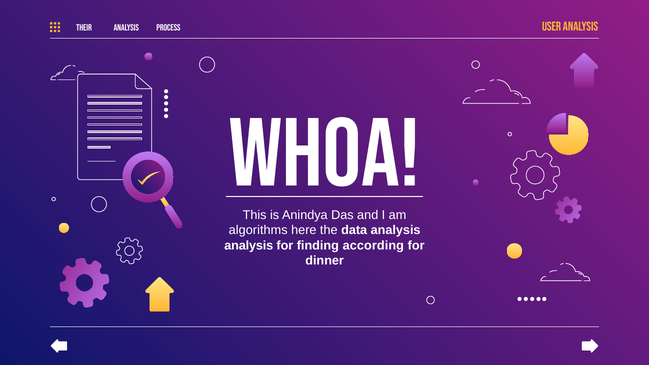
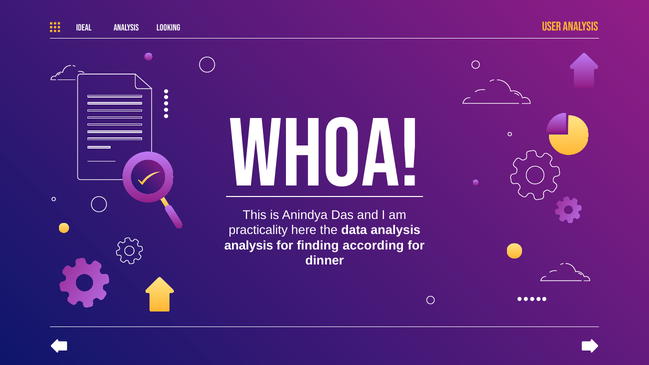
THEIR: THEIR -> IDEAL (84, 28)
PROCESS: PROCESS -> LOOKING (168, 28)
algorithms: algorithms -> practicality (258, 230)
